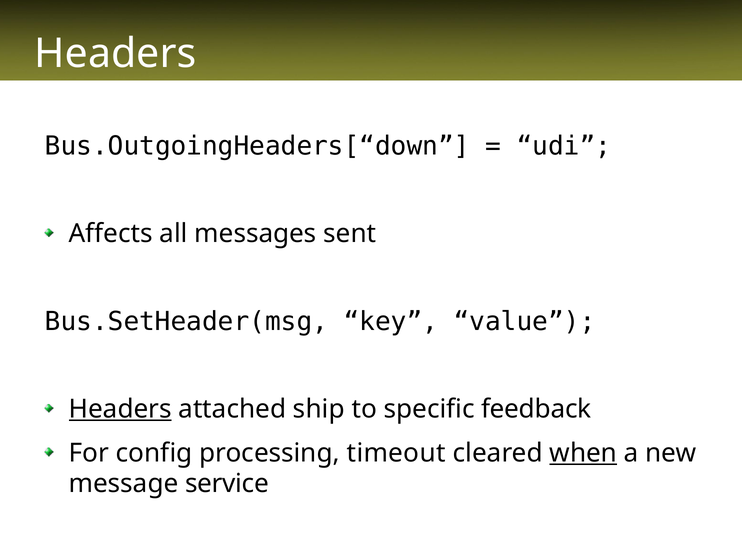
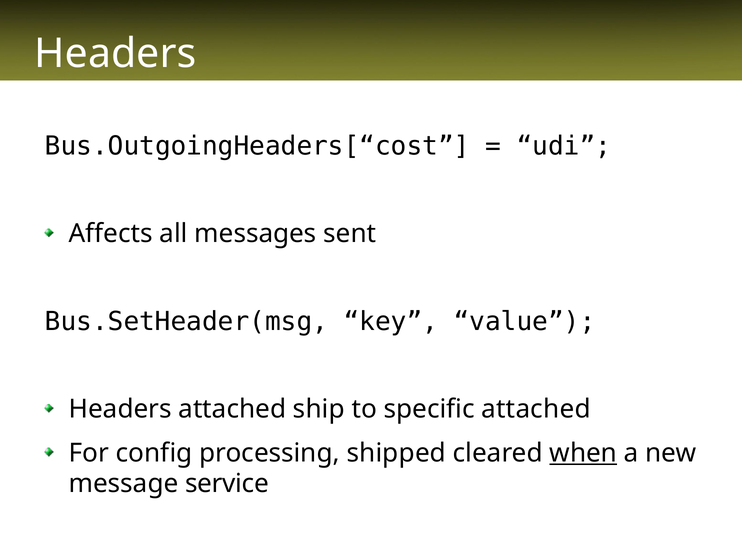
Bus.OutgoingHeaders[“down: Bus.OutgoingHeaders[“down -> Bus.OutgoingHeaders[“cost (257, 146)
Headers underline: present -> none (120, 409)
specific feedback: feedback -> attached (536, 409)
timeout: timeout -> shipped (396, 453)
